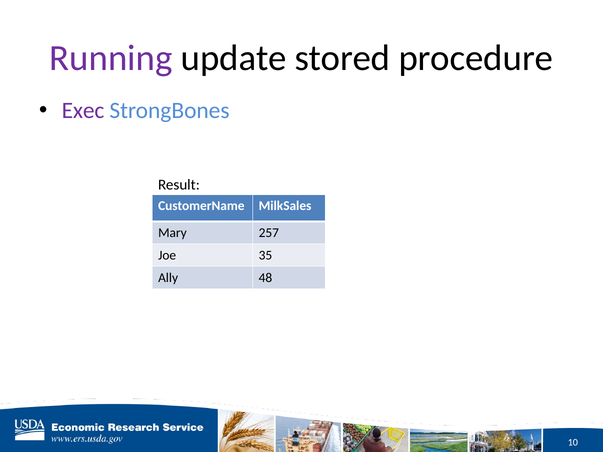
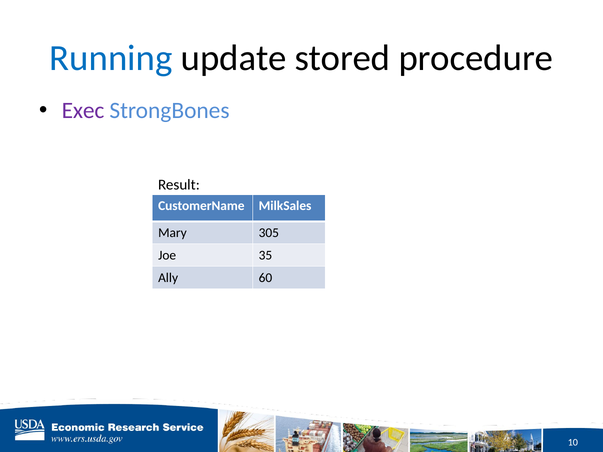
Running colour: purple -> blue (111, 58)
257: 257 -> 305 (269, 233)
48: 48 -> 60 (265, 278)
